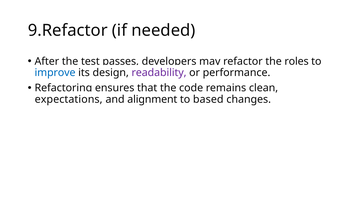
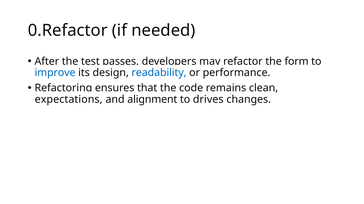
9.Refactor: 9.Refactor -> 0.Refactor (68, 31)
roles: roles -> form (297, 62)
readability colour: purple -> blue (159, 73)
based: based -> drives (208, 100)
